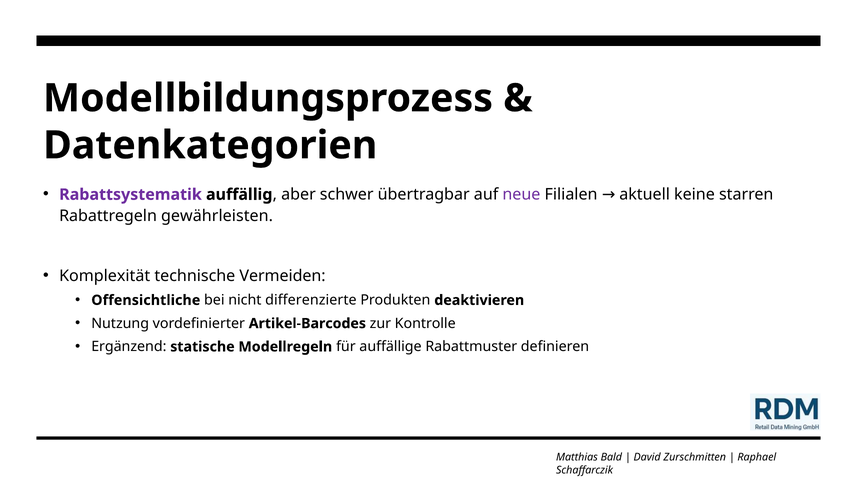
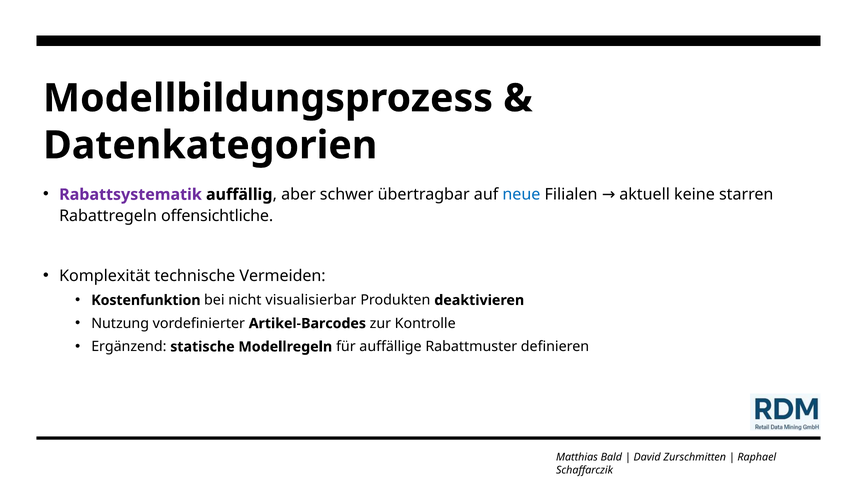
neue colour: purple -> blue (521, 195)
gewährleisten: gewährleisten -> offensichtliche (217, 216)
Offensichtliche: Offensichtliche -> Kostenfunktion (146, 300)
differenzierte: differenzierte -> visualisierbar (311, 300)
